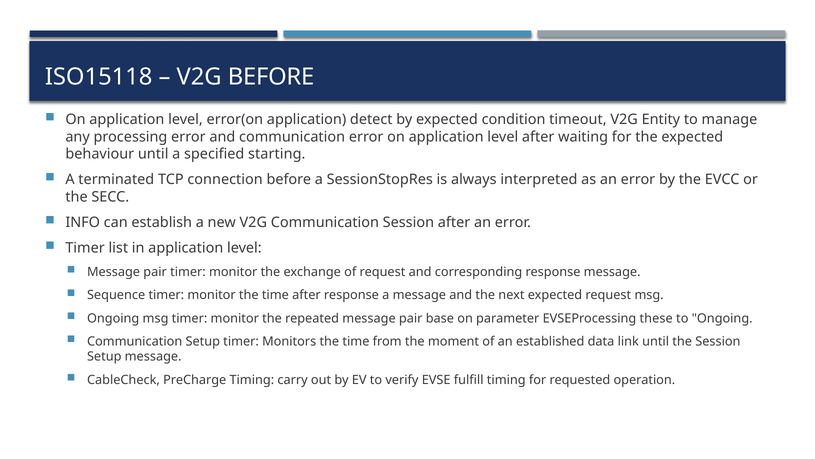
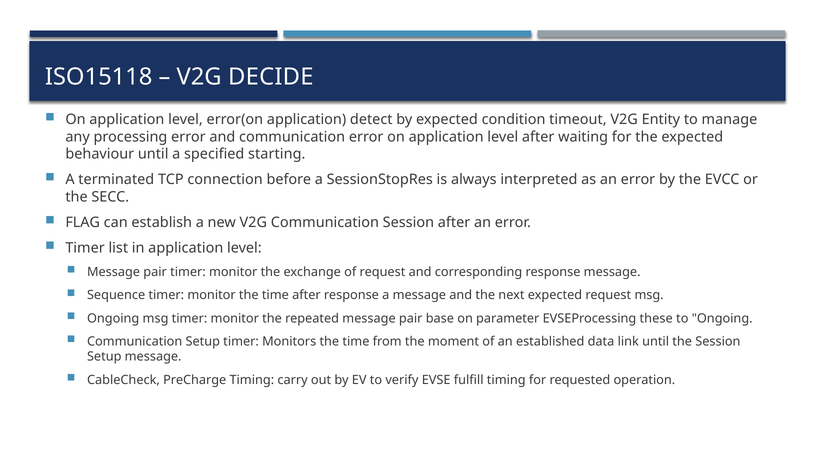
V2G BEFORE: BEFORE -> DECIDE (271, 77)
INFO: INFO -> FLAG (83, 222)
